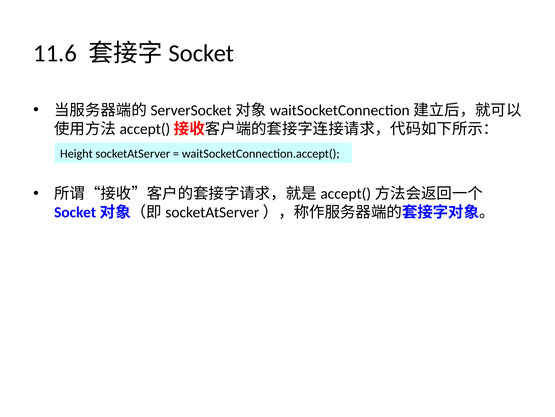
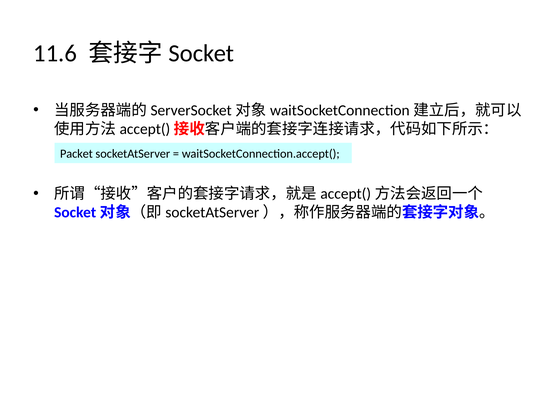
Height: Height -> Packet (76, 154)
